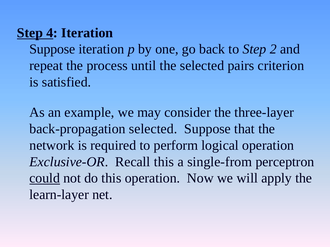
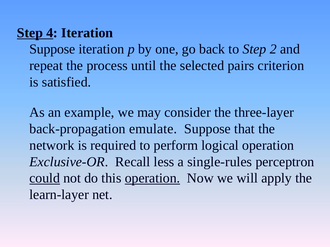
back-propagation selected: selected -> emulate (153, 129)
Recall this: this -> less (164, 162)
single-from: single-from -> single-rules (220, 162)
operation underline: none -> present (152, 179)
